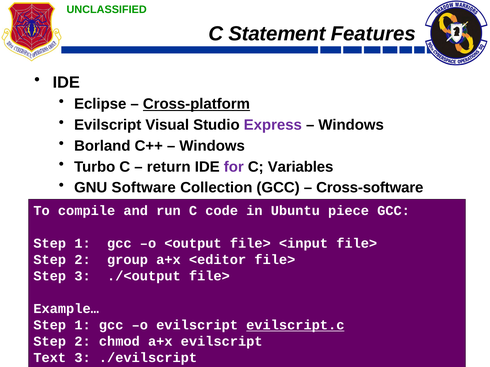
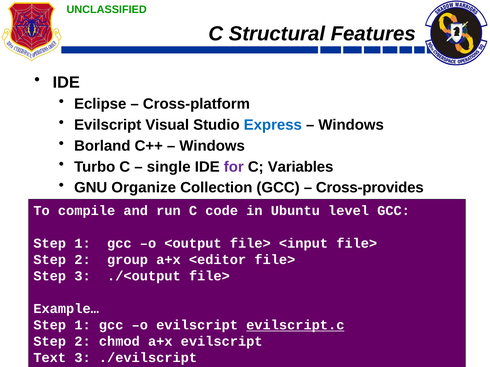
Statement: Statement -> Structural (277, 34)
Cross-platform underline: present -> none (196, 104)
Express colour: purple -> blue (273, 125)
return: return -> single (169, 167)
GNU Software: Software -> Organize (144, 188)
Cross-software: Cross-software -> Cross-provides (370, 188)
piece: piece -> level (349, 211)
